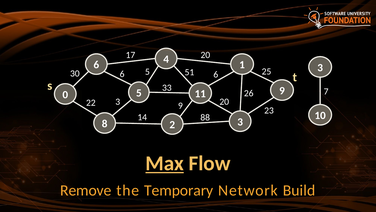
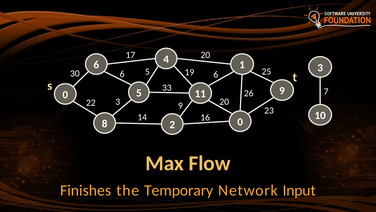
51: 51 -> 19 (189, 72)
88: 88 -> 16 (205, 117)
2 3: 3 -> 0 (240, 122)
Max underline: present -> none (165, 163)
Remove: Remove -> Finishes (86, 190)
Build: Build -> Input (299, 190)
